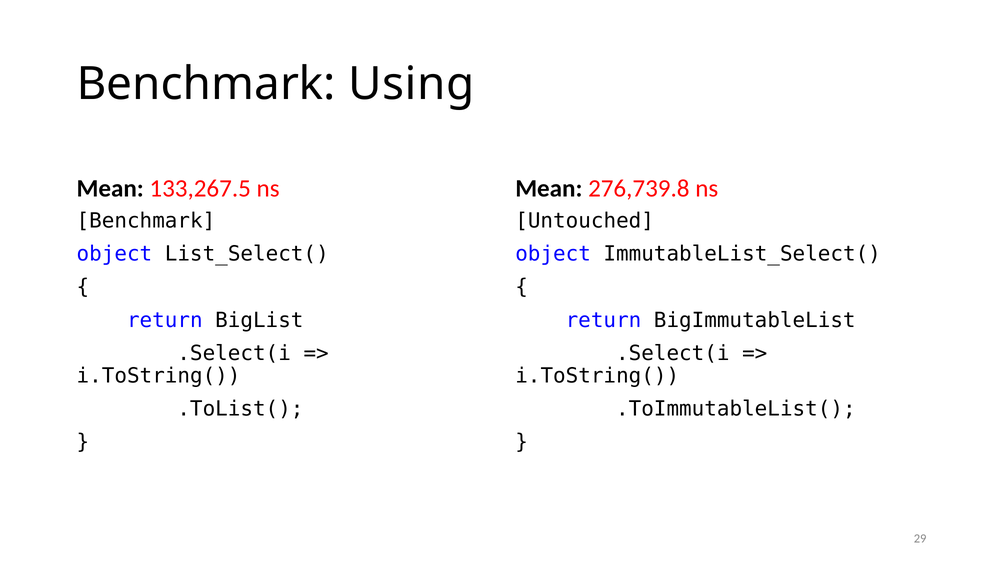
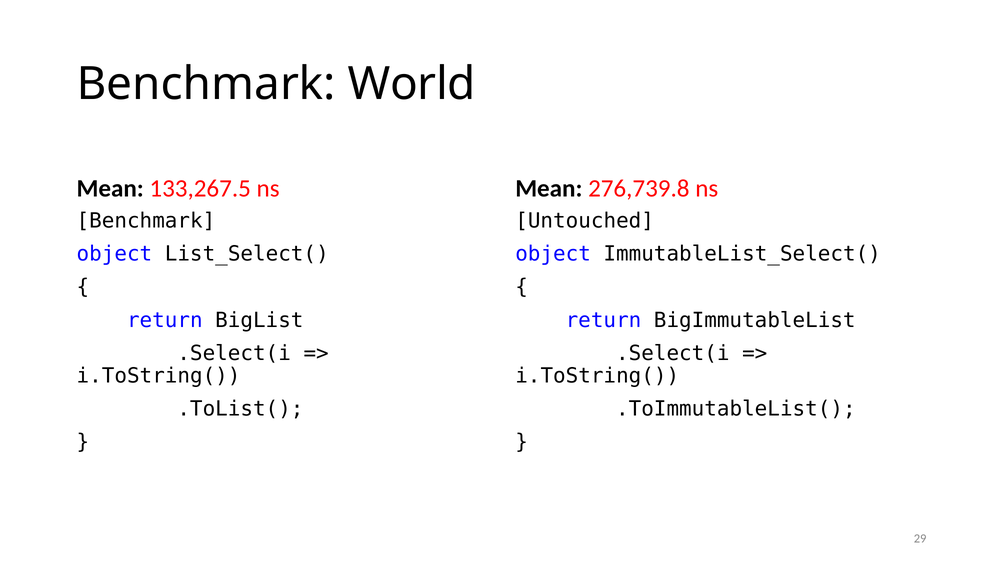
Using: Using -> World (412, 84)
